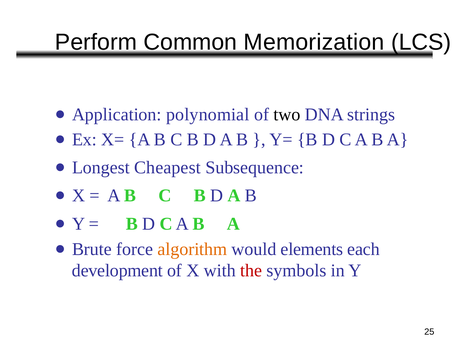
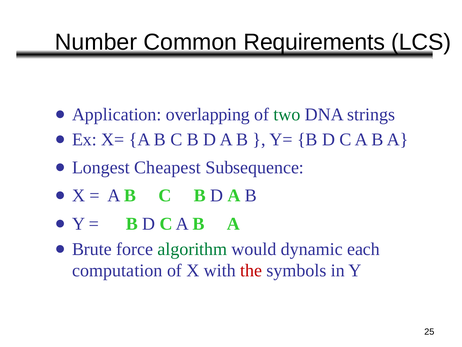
Perform: Perform -> Number (96, 42)
Memorization: Memorization -> Requirements (314, 42)
polynomial: polynomial -> overlapping (208, 114)
two colour: black -> green (287, 114)
algorithm colour: orange -> green (192, 249)
elements: elements -> dynamic (312, 249)
development: development -> computation (117, 270)
